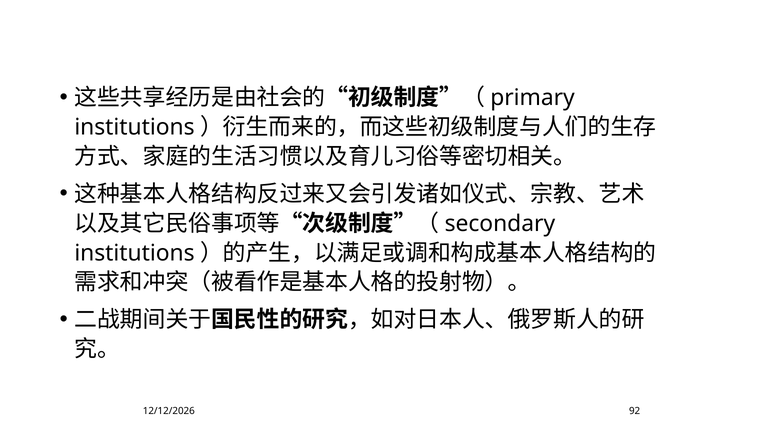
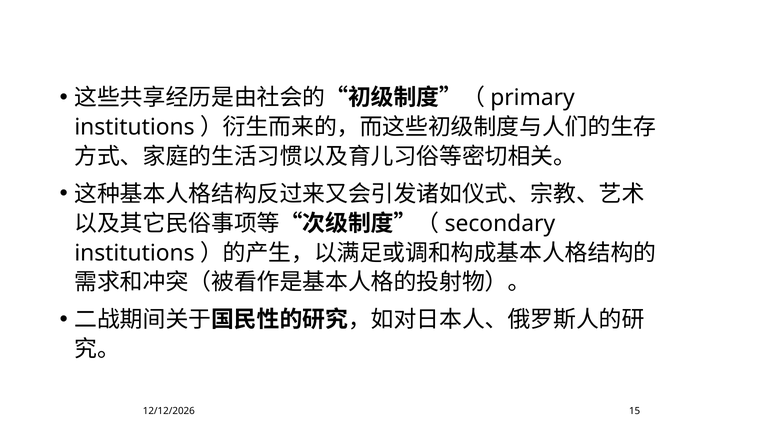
92: 92 -> 15 (635, 411)
